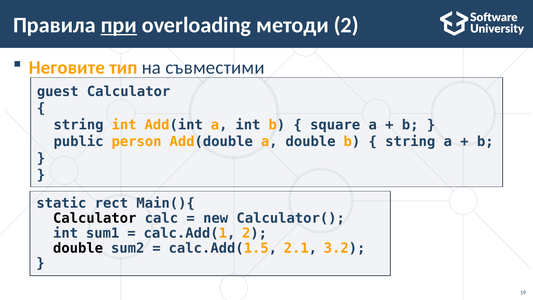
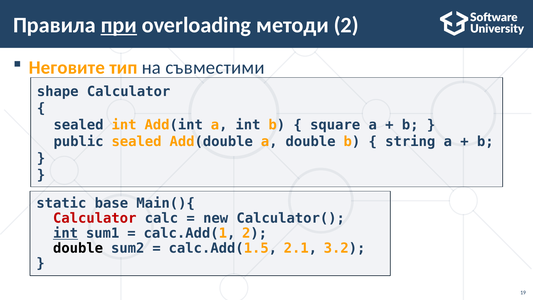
guest: guest -> shape (58, 91)
string: string -> sealed (79, 125)
public person: person -> sealed (137, 141)
rect: rect -> base (111, 203)
Calculator colour: black -> red (95, 218)
int underline: none -> present (66, 233)
